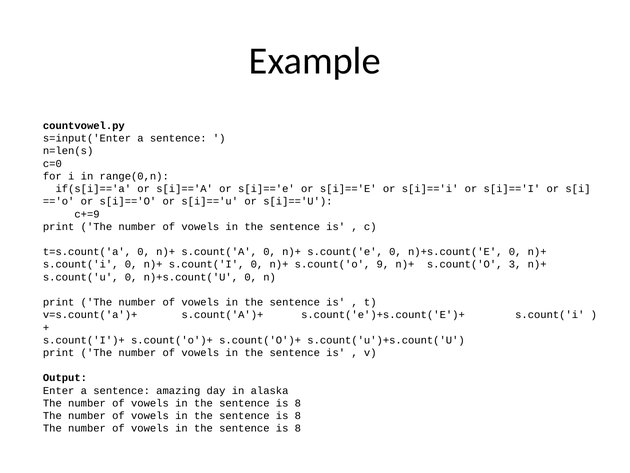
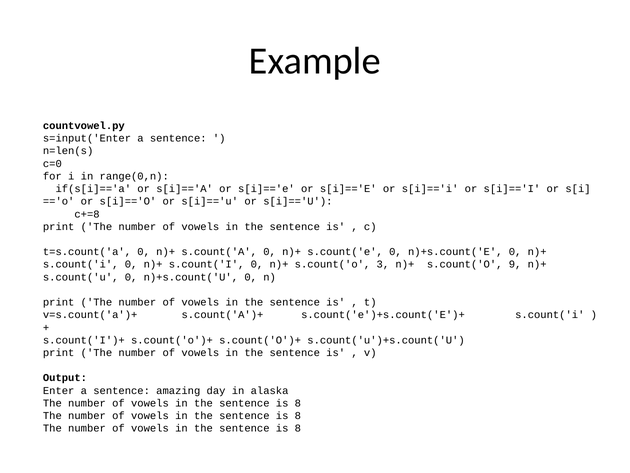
c+=9: c+=9 -> c+=8 (87, 214)
9: 9 -> 3 (383, 264)
3: 3 -> 9 (515, 264)
